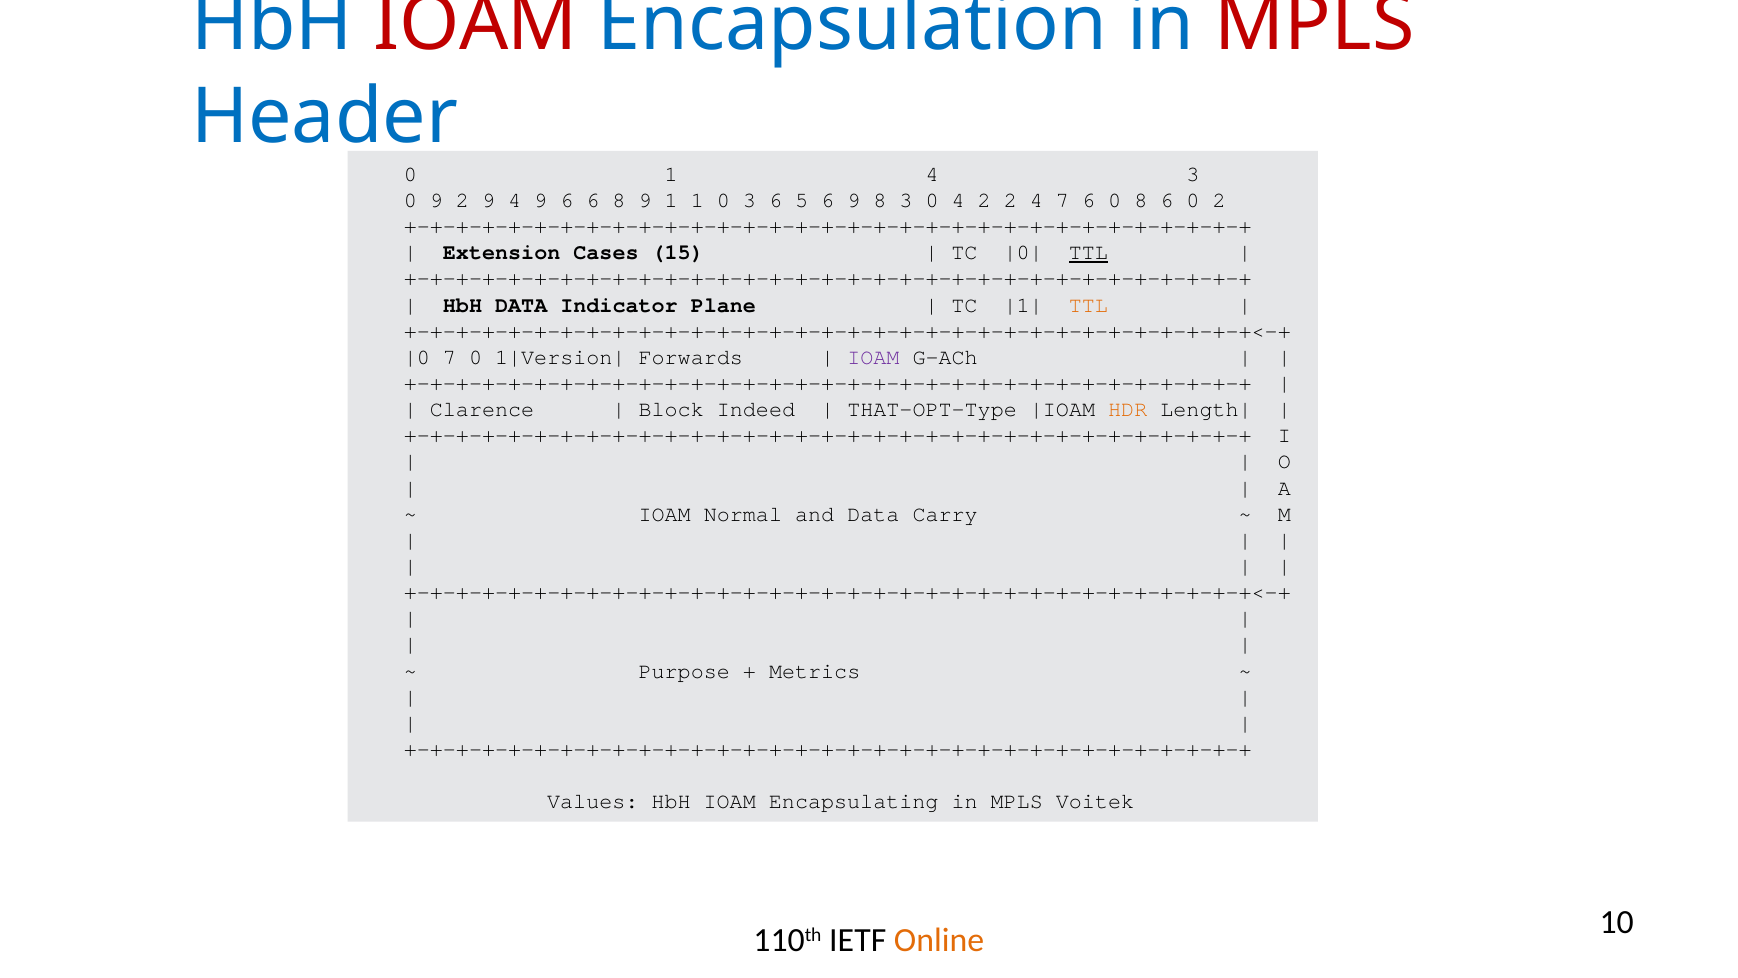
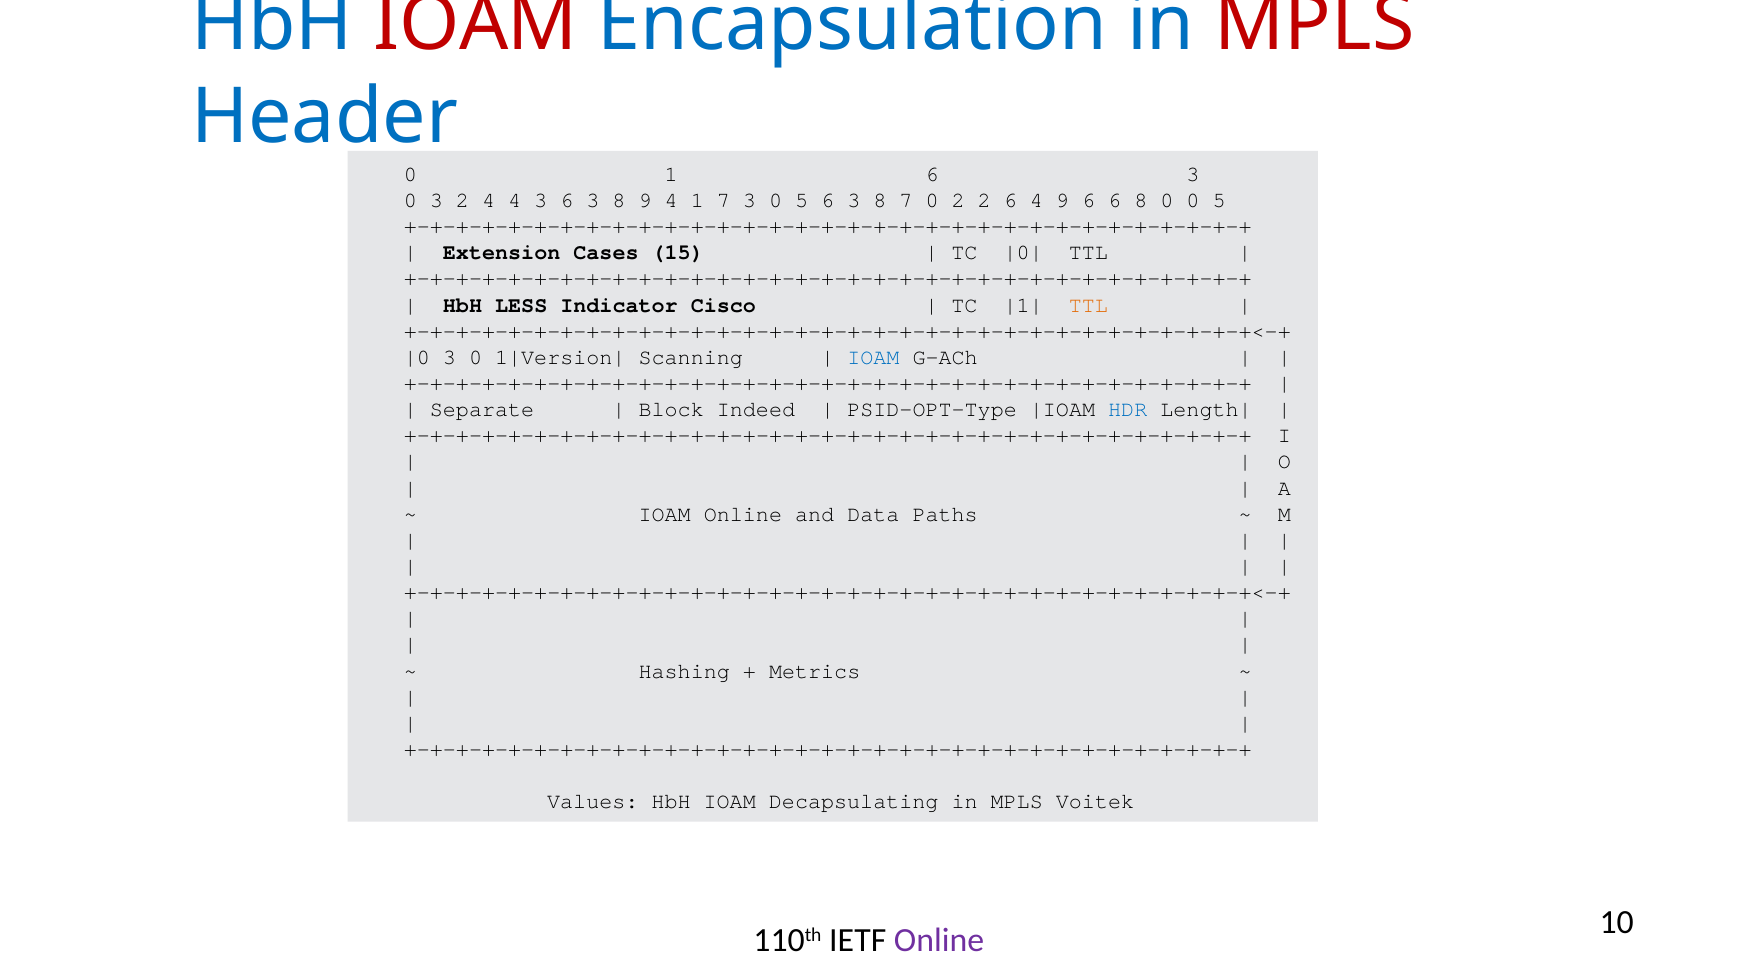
1 4: 4 -> 6 (932, 174)
0 9: 9 -> 3 (436, 200)
2 9: 9 -> 4 (489, 200)
4 9: 9 -> 3 (541, 200)
6: 6 -> 3 (593, 200)
9 1: 1 -> 4 (671, 200)
1 0: 0 -> 7 (723, 200)
6: 6 -> 0 (776, 200)
5 6 9: 9 -> 3 (854, 200)
8 3: 3 -> 7 (906, 200)
0 4: 4 -> 2 (958, 200)
2 2: 2 -> 6 (1010, 200)
4 7: 7 -> 9 (1063, 200)
0: 0 -> 6 (1115, 200)
8 6: 6 -> 0 (1167, 200)
2: 2 -> 5 (1219, 200)
TTL underline: present -> none (1088, 252)
HbH DATA: DATA -> LESS (521, 305)
Plane: Plane -> Cisco (723, 305)
7: 7 -> 3 (449, 357)
Forwards: Forwards -> Scanning (691, 357)
IOAM colour: purple -> blue (873, 357)
Clarence: Clarence -> Separate (482, 409)
THAT-OPT-Type: THAT-OPT-Type -> PSID-OPT-Type (932, 409)
HDR colour: orange -> blue (1128, 409)
IOAM Normal: Normal -> Online (743, 514)
Carry: Carry -> Paths (945, 514)
Purpose: Purpose -> Hashing (684, 671)
Encapsulating: Encapsulating -> Decapsulating (854, 801)
Online colour: orange -> purple (939, 940)
